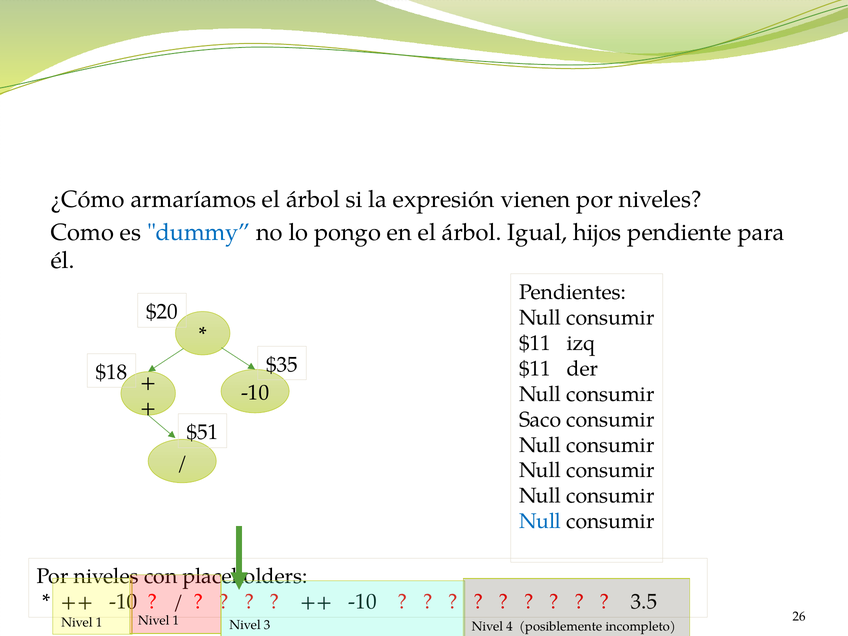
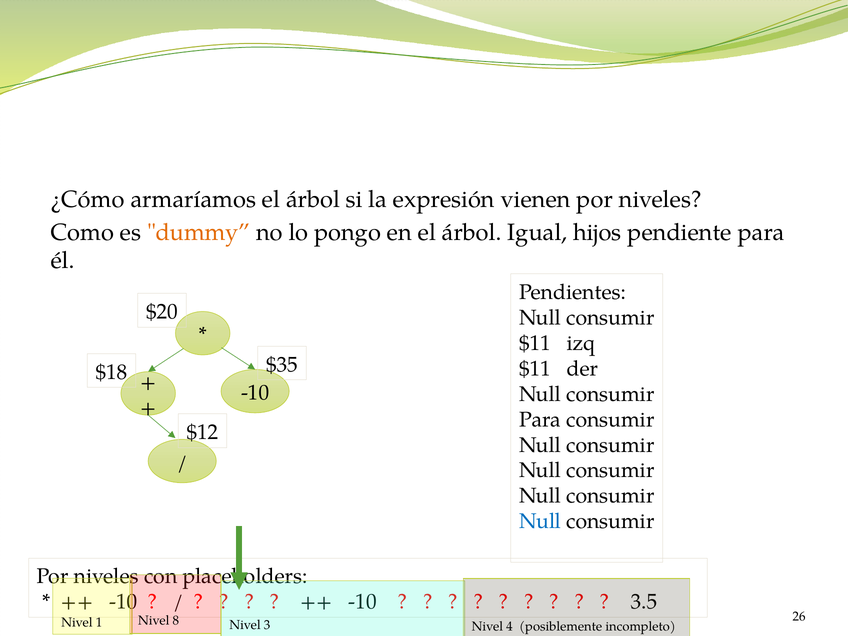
dummy colour: blue -> orange (199, 232)
Saco: Saco -> Para (540, 420)
$51: $51 -> $12 (203, 432)
1 Nivel 1: 1 -> 8 (176, 621)
